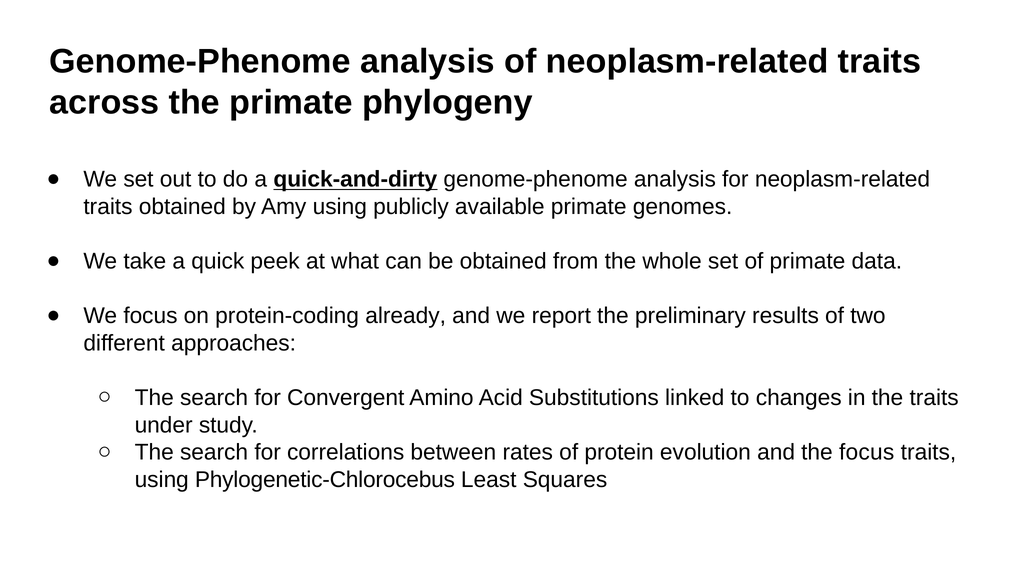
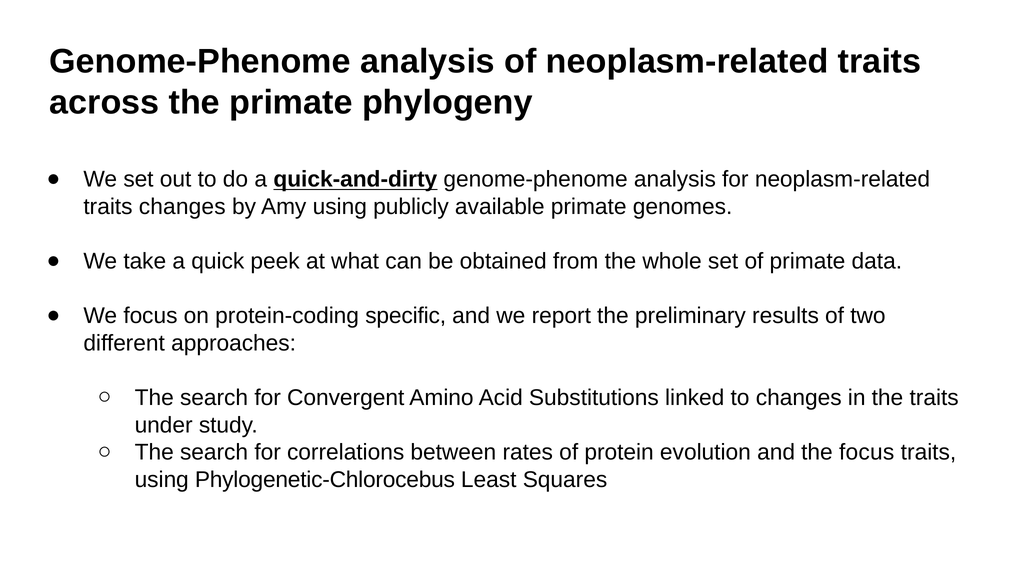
traits obtained: obtained -> changes (182, 207)
already: already -> specific (406, 316)
